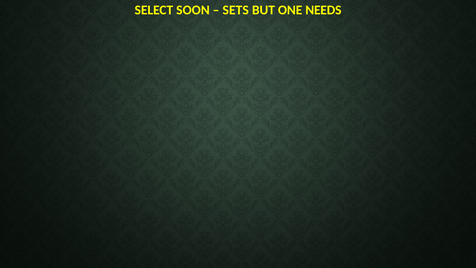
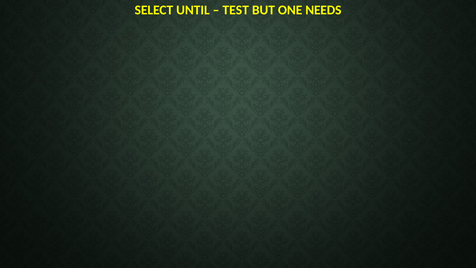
SOON: SOON -> UNTIL (193, 10)
SETS: SETS -> TEST (236, 10)
